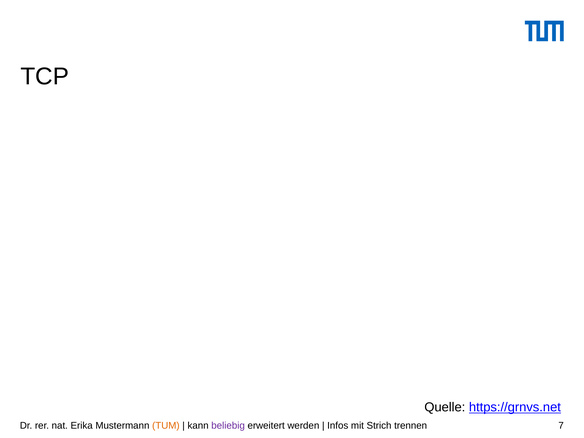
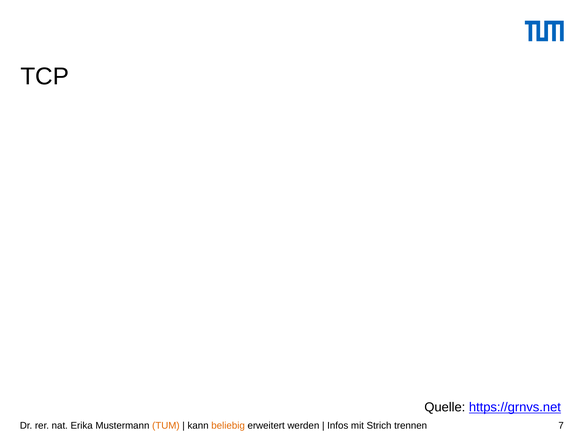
beliebig colour: purple -> orange (228, 426)
